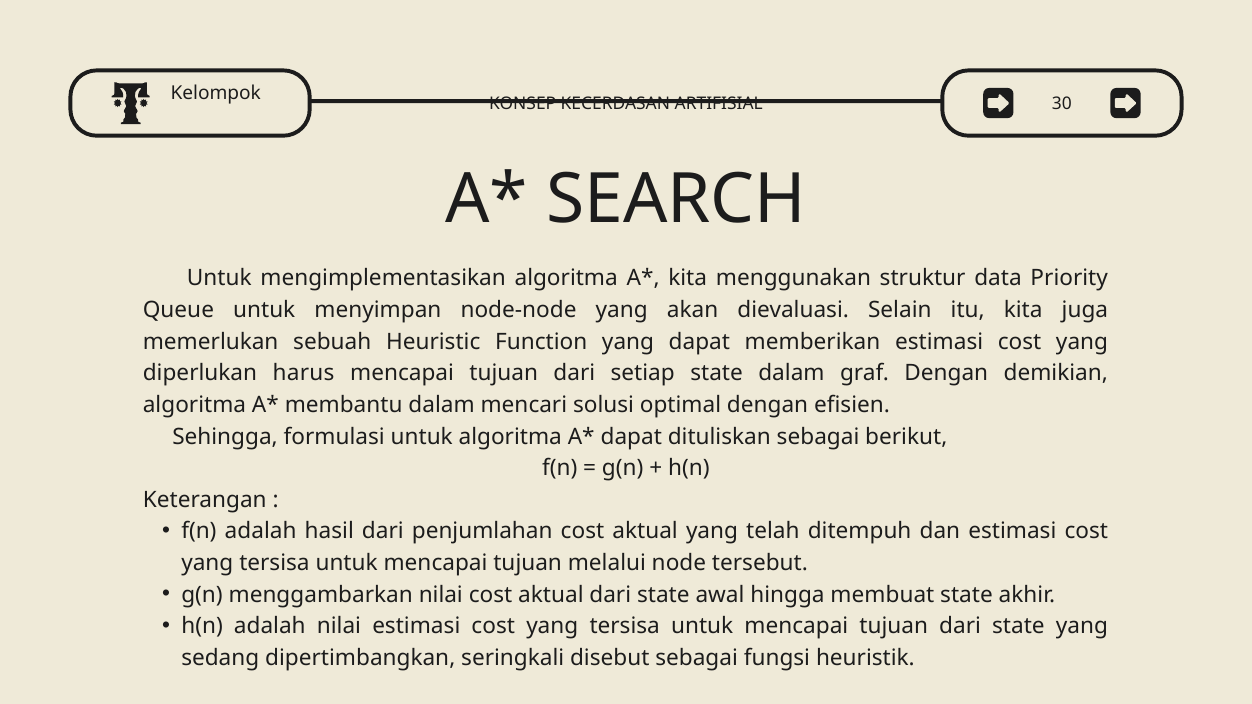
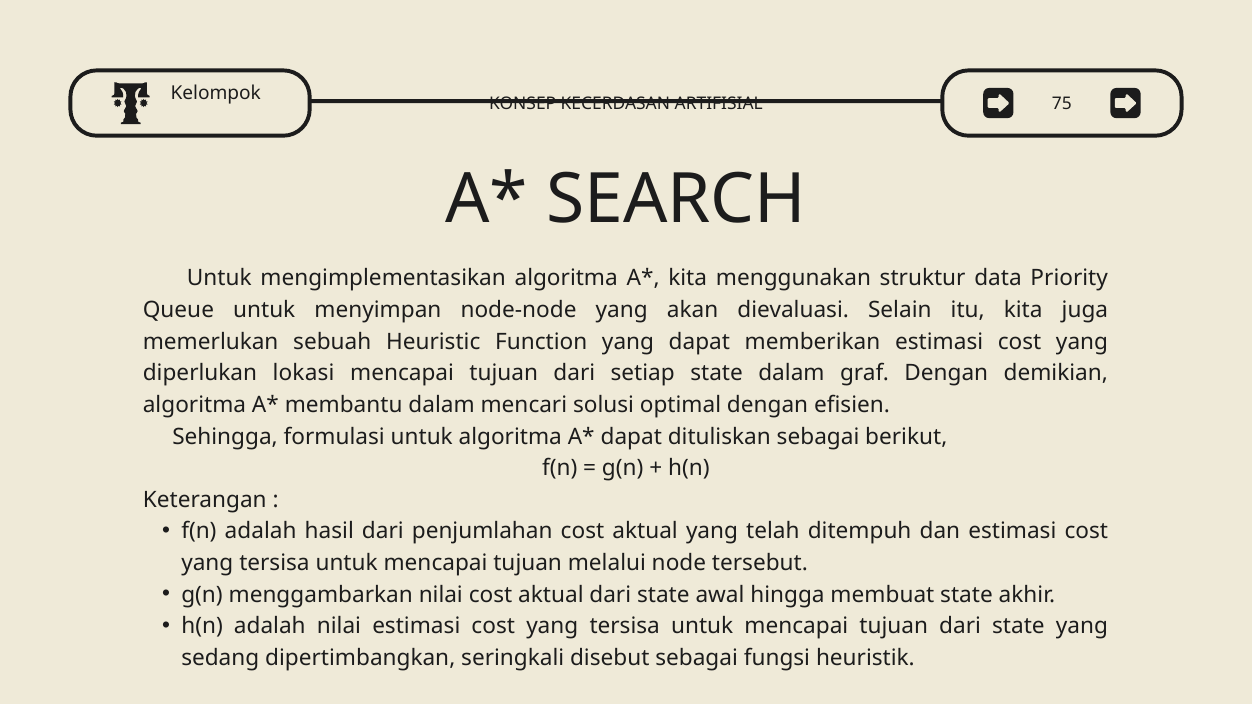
30: 30 -> 75 (1062, 104)
harus: harus -> lokasi (304, 373)
